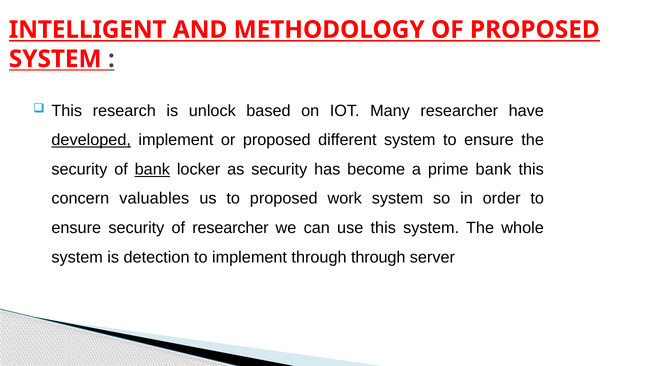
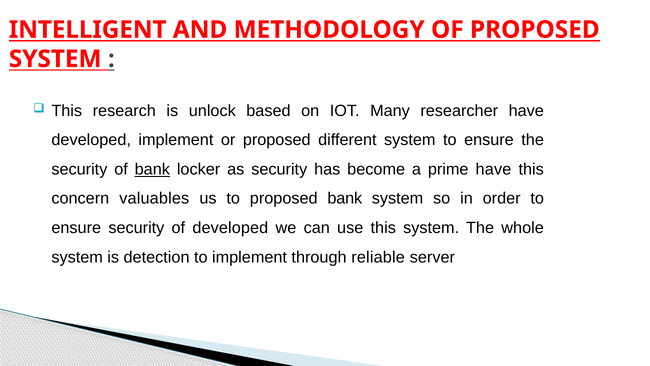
developed underline: present -> none (91, 140)
prime bank: bank -> have (493, 169)
proposed work: work -> bank (345, 198)
of researcher: researcher -> developed (230, 228)
through through: through -> reliable (378, 257)
